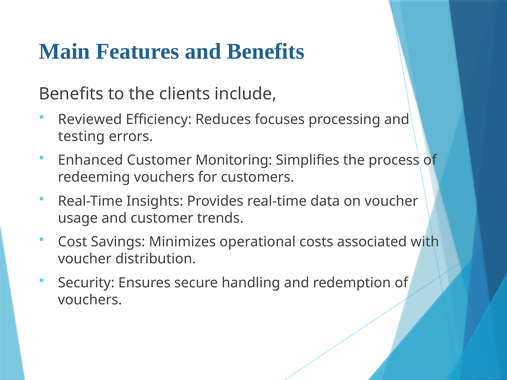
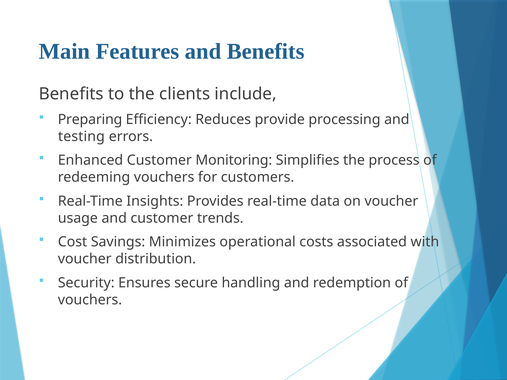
Reviewed: Reviewed -> Preparing (90, 120)
focuses: focuses -> provide (280, 120)
